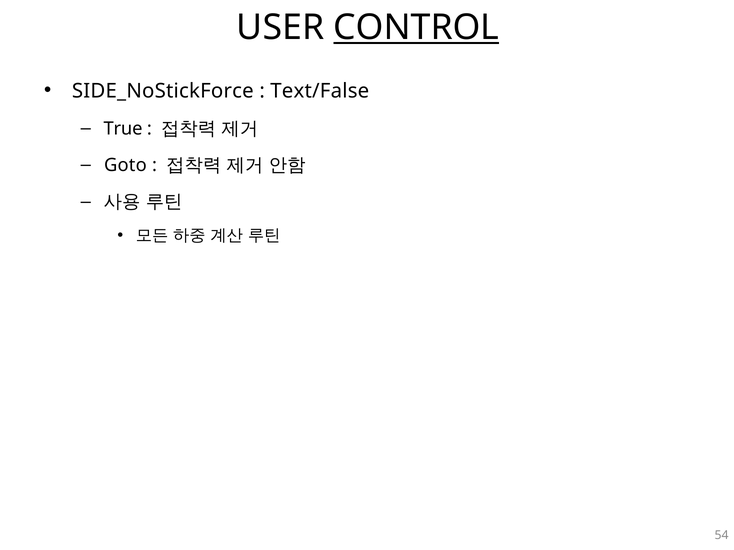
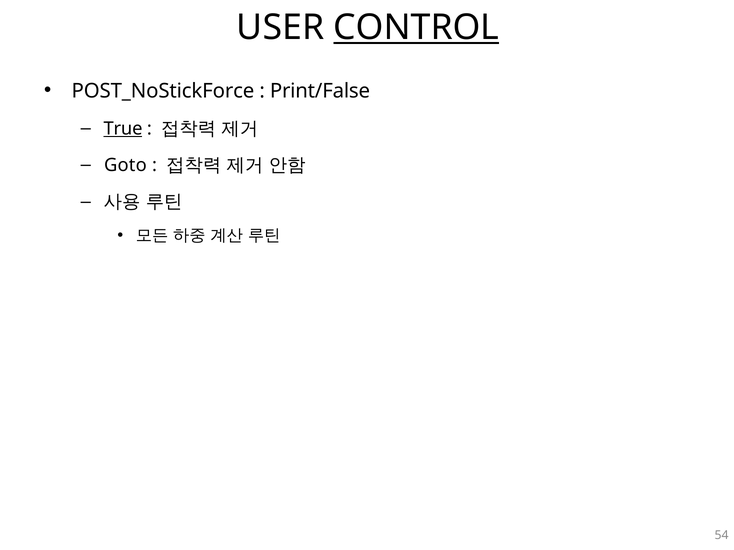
SIDE_NoStickForce: SIDE_NoStickForce -> POST_NoStickForce (163, 91)
Text/False: Text/False -> Print/False (320, 91)
True underline: none -> present (123, 129)
